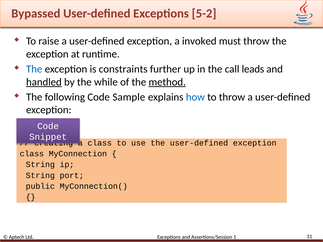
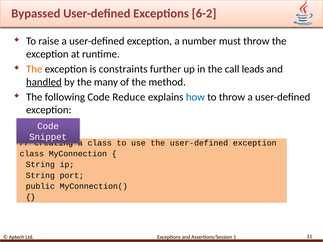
5-2: 5-2 -> 6-2 (204, 14)
invoked: invoked -> number (199, 41)
The colour: blue -> orange (34, 69)
while: while -> many (106, 82)
method underline: present -> none (167, 82)
Sample: Sample -> Reduce (129, 97)
